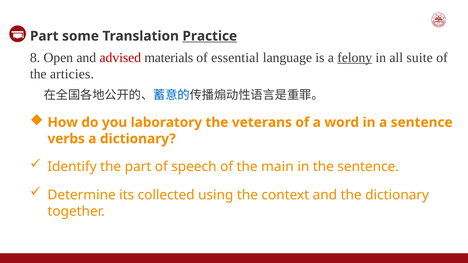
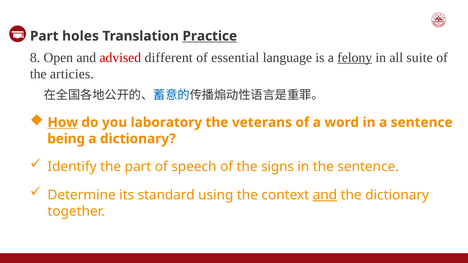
some: some -> holes (80, 36)
materials: materials -> different (169, 58)
How underline: none -> present (63, 123)
verbs: verbs -> being (66, 139)
main: main -> signs (278, 167)
collected: collected -> standard (166, 195)
and underline: none -> present (325, 195)
